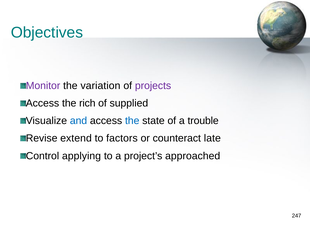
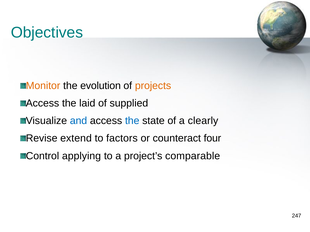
Monitor colour: purple -> orange (43, 86)
variation: variation -> evolution (101, 86)
projects colour: purple -> orange (153, 86)
rich: rich -> laid (87, 104)
trouble: trouble -> clearly (203, 121)
late: late -> four (212, 139)
approached: approached -> comparable (193, 156)
